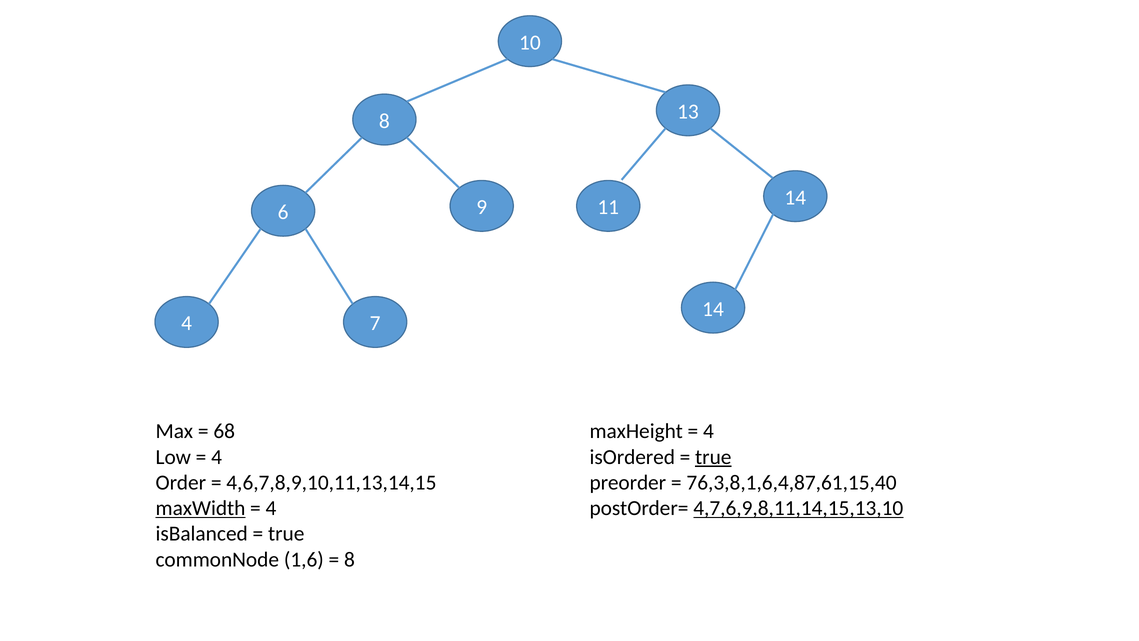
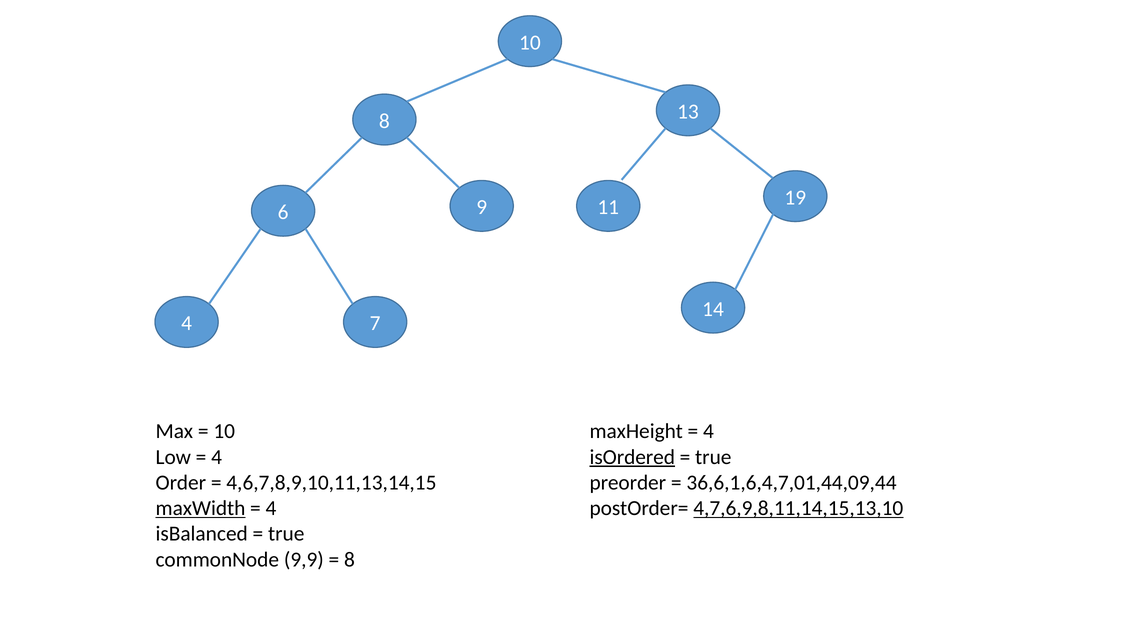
11 14: 14 -> 19 (795, 198)
68: 68 -> 10 (224, 431)
isOrdered underline: none -> present (632, 457)
true underline: present -> none (713, 457)
76,3,8,1,6,4,87,61,15,40: 76,3,8,1,6,4,87,61,15,40 -> 36,6,1,6,4,7,01,44,09,44 (792, 482)
1,6: 1,6 -> 9,9 (304, 559)
